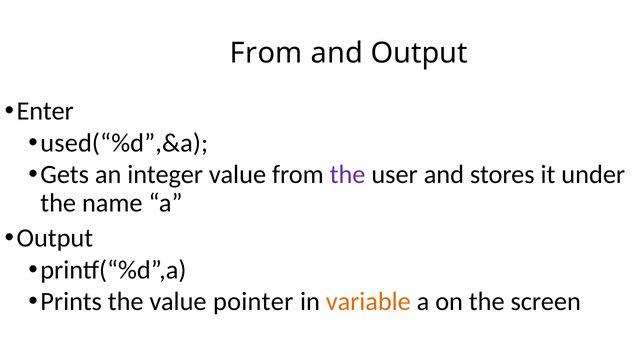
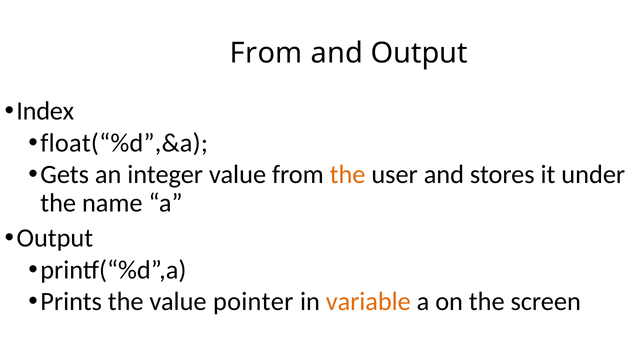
Enter: Enter -> Index (45, 111)
used(“%d”,&a: used(“%d”,&a -> float(“%d”,&a (124, 143)
the colour: purple -> orange (348, 175)
